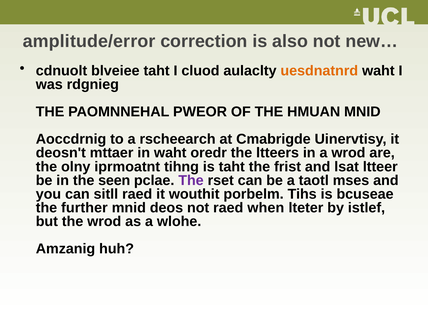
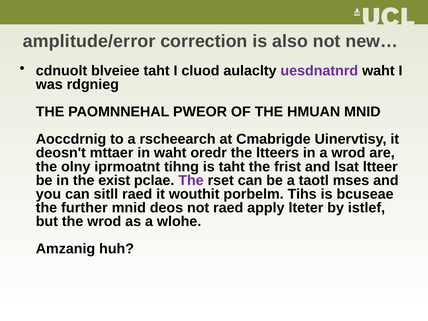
uesdnatnrd colour: orange -> purple (319, 71)
seen: seen -> exist (114, 180)
when: when -> apply (266, 208)
